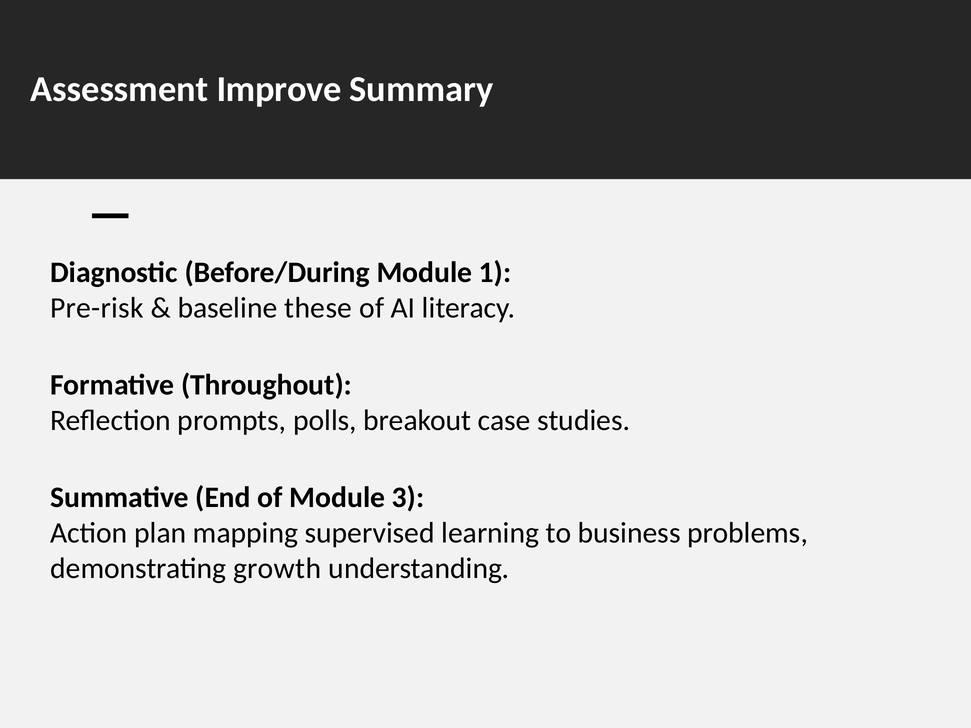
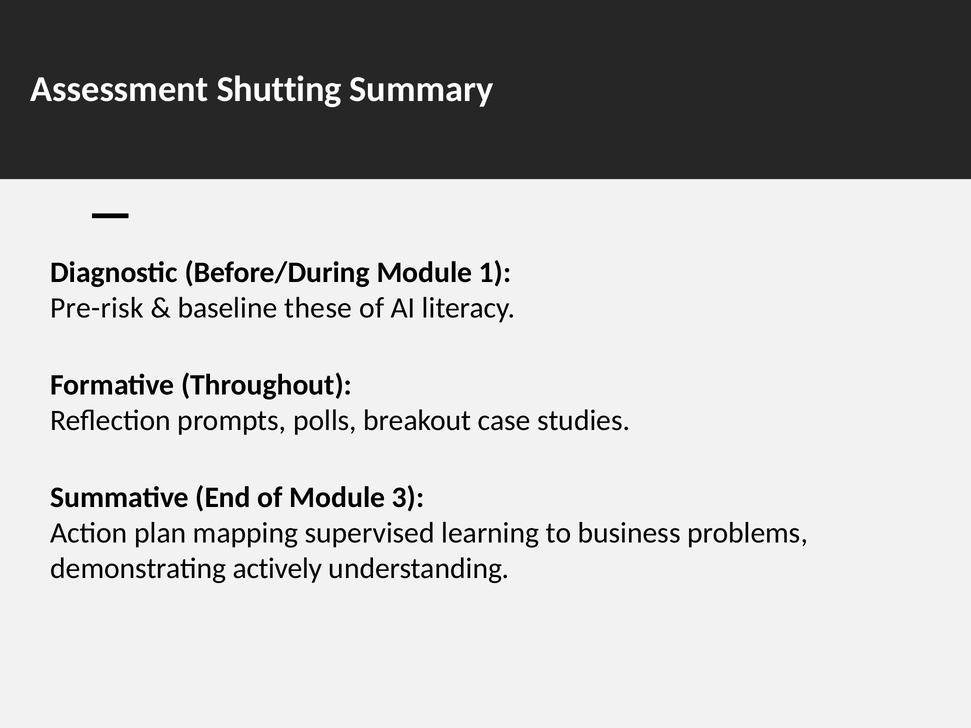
Improve: Improve -> Shutting (279, 89)
growth: growth -> actively (277, 569)
